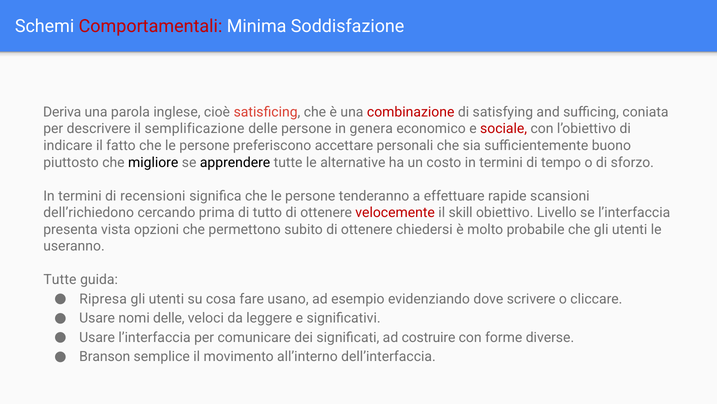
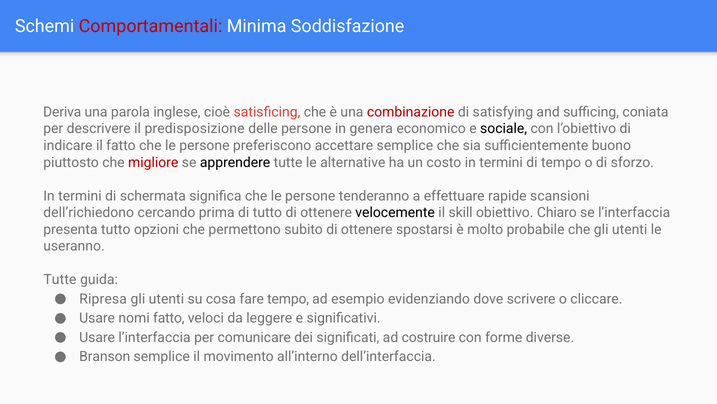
semplificazione: semplificazione -> predisposizione (195, 129)
sociale colour: red -> black (504, 129)
accettare personali: personali -> semplice (405, 145)
migliore colour: black -> red (153, 162)
recensioni: recensioni -> schermata (153, 196)
velocemente colour: red -> black (395, 212)
Livello: Livello -> Chiaro (557, 212)
presenta vista: vista -> tutto (116, 229)
chiedersi: chiedersi -> spostarsi (424, 229)
fare usano: usano -> tempo (288, 299)
nomi delle: delle -> fatto (169, 318)
